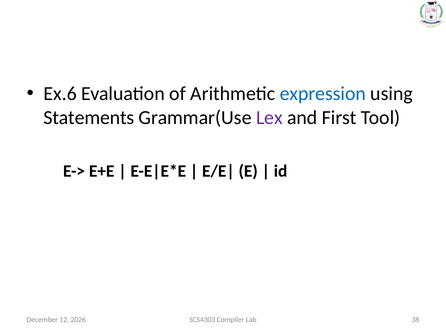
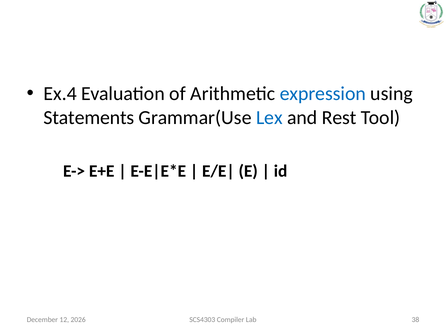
Ex.6: Ex.6 -> Ex.4 (60, 94)
Lex colour: purple -> blue (269, 117)
First: First -> Rest (339, 117)
